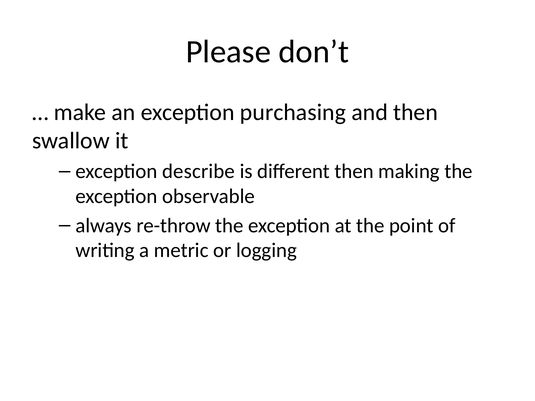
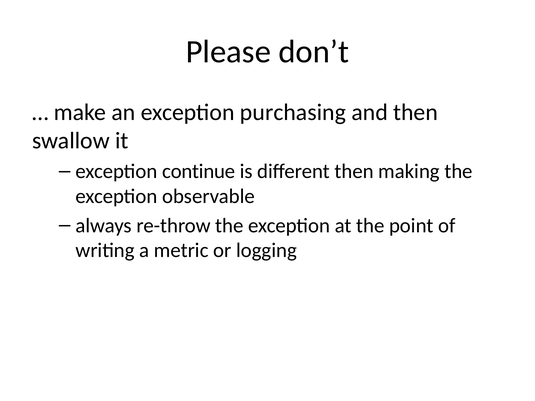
describe: describe -> continue (199, 171)
